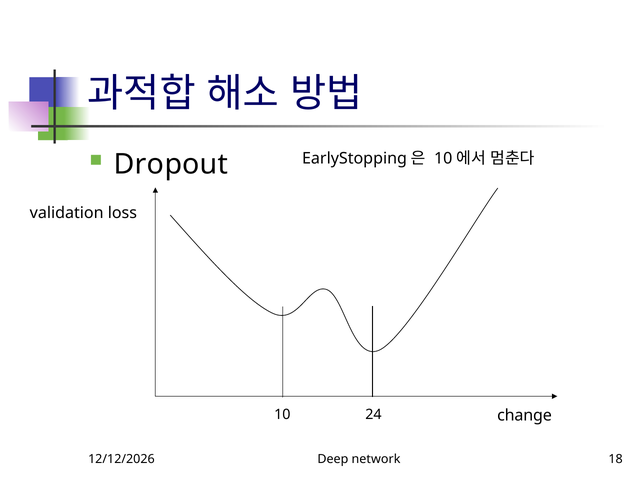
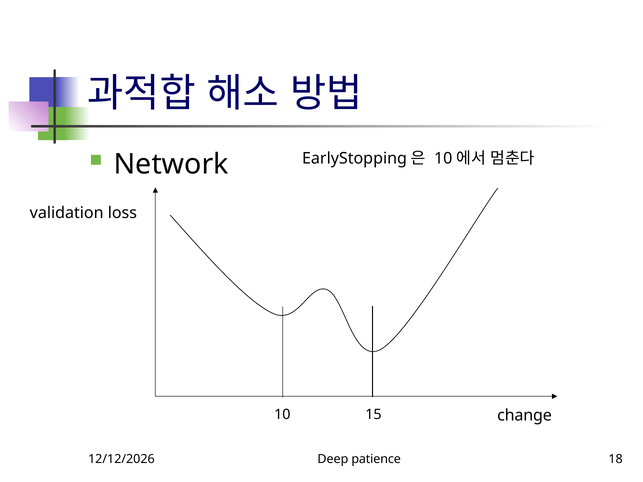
Dropout: Dropout -> Network (171, 164)
24: 24 -> 15 (373, 415)
network: network -> patience (376, 459)
